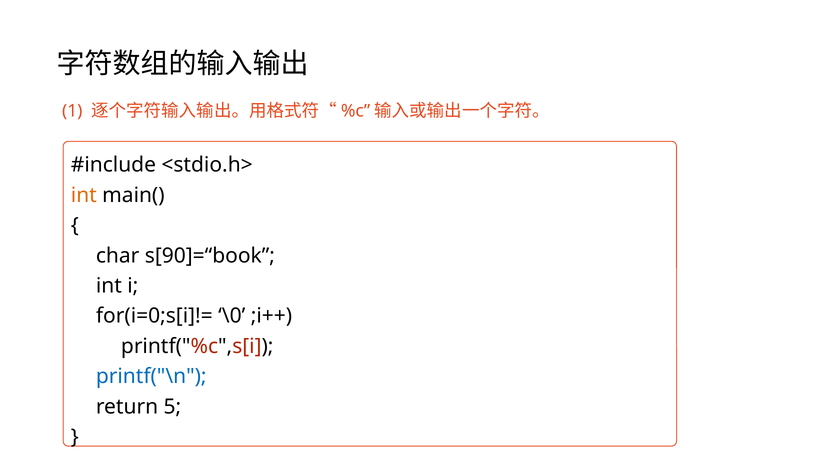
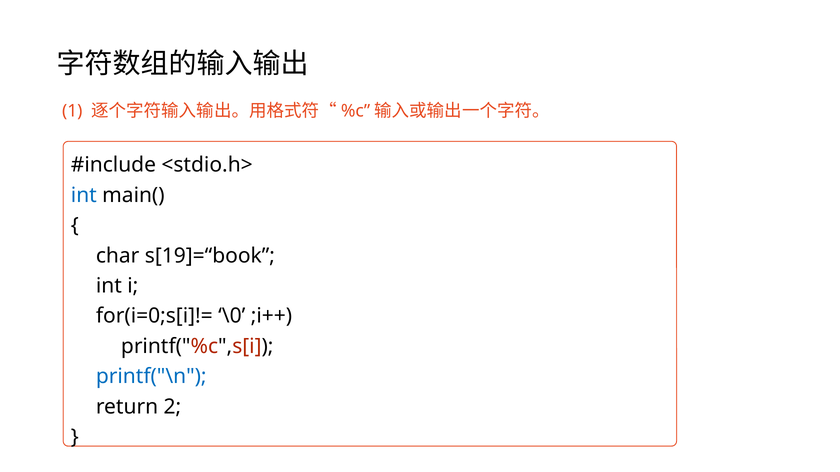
int colour: orange -> blue (84, 195)
s[90]=“book: s[90]=“book -> s[19]=“book (210, 256)
5: 5 -> 2 (172, 407)
